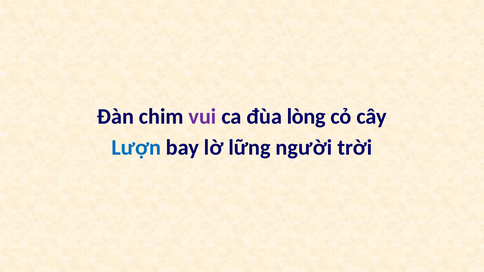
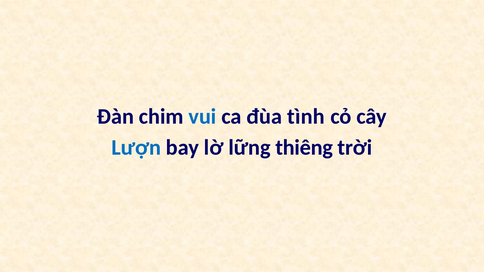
vui colour: purple -> blue (203, 116)
lòng: lòng -> tình (306, 116)
người: người -> thiêng (304, 148)
